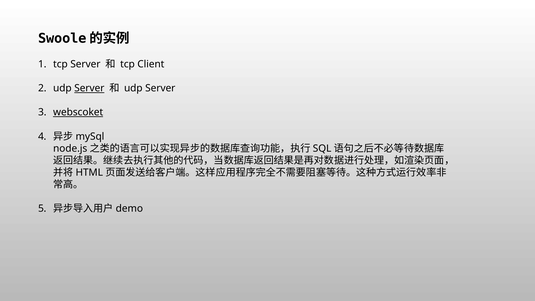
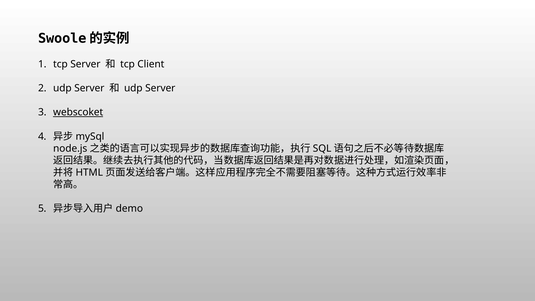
Server underline: present -> none (89, 88)
